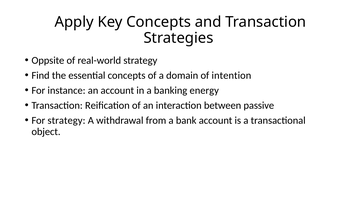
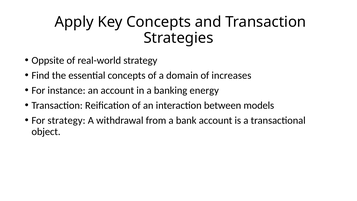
intention: intention -> increases (231, 75)
passive: passive -> models (259, 105)
